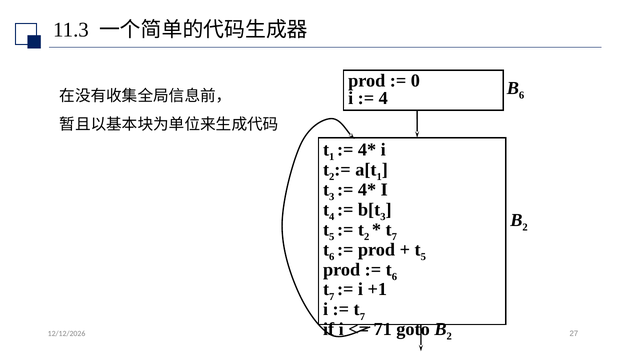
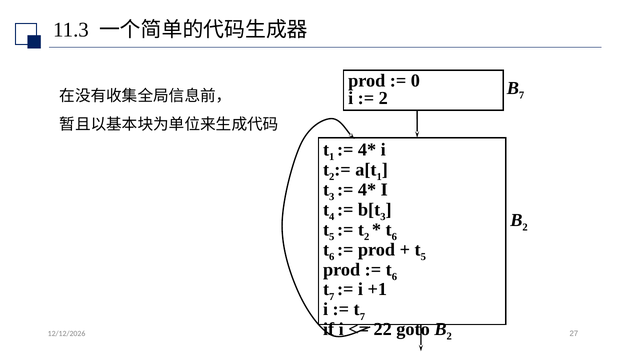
6: 6 -> 7 (522, 95)
4: 4 -> 2 (383, 98)
7: 7 -> 6 (394, 237)
71: 71 -> 22 (383, 329)
